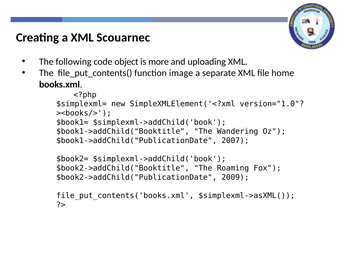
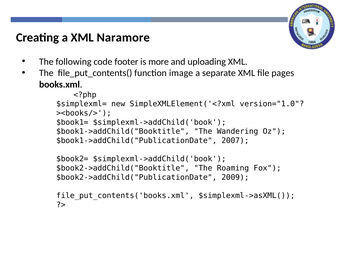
Scouarnec: Scouarnec -> Naramore (123, 38)
object: object -> footer (126, 62)
home: home -> pages (283, 73)
